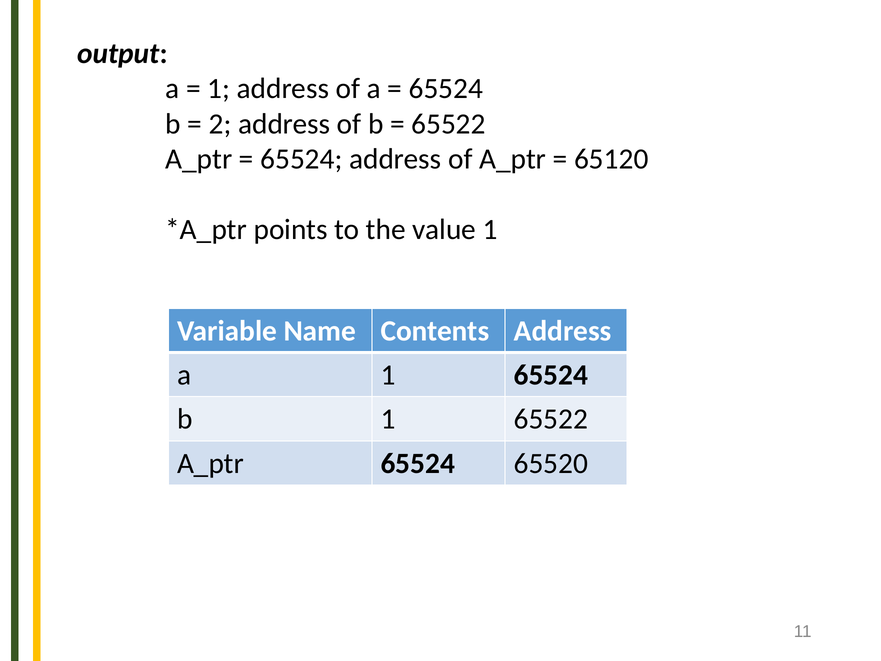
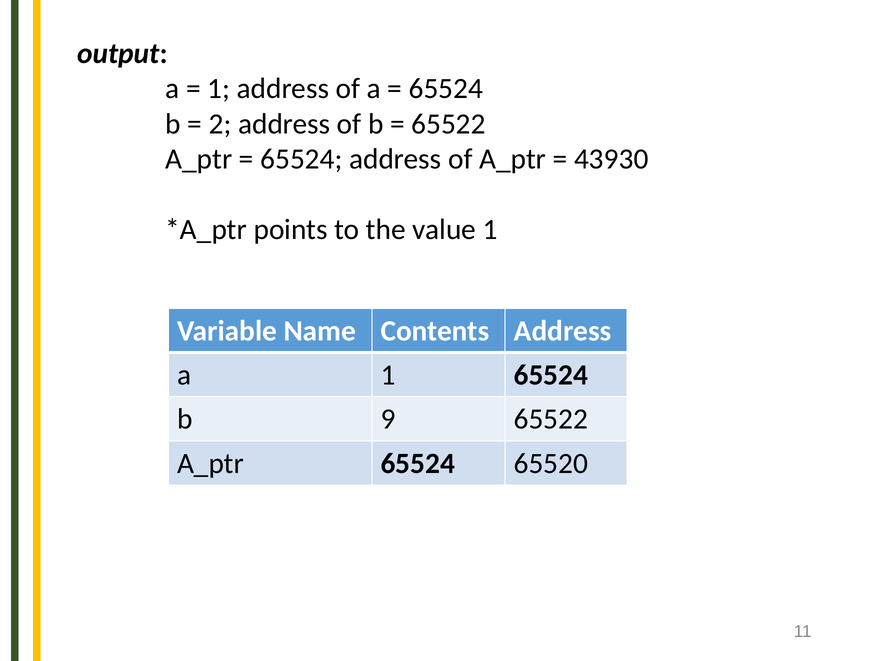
65120: 65120 -> 43930 (611, 159)
b 1: 1 -> 9 (388, 419)
